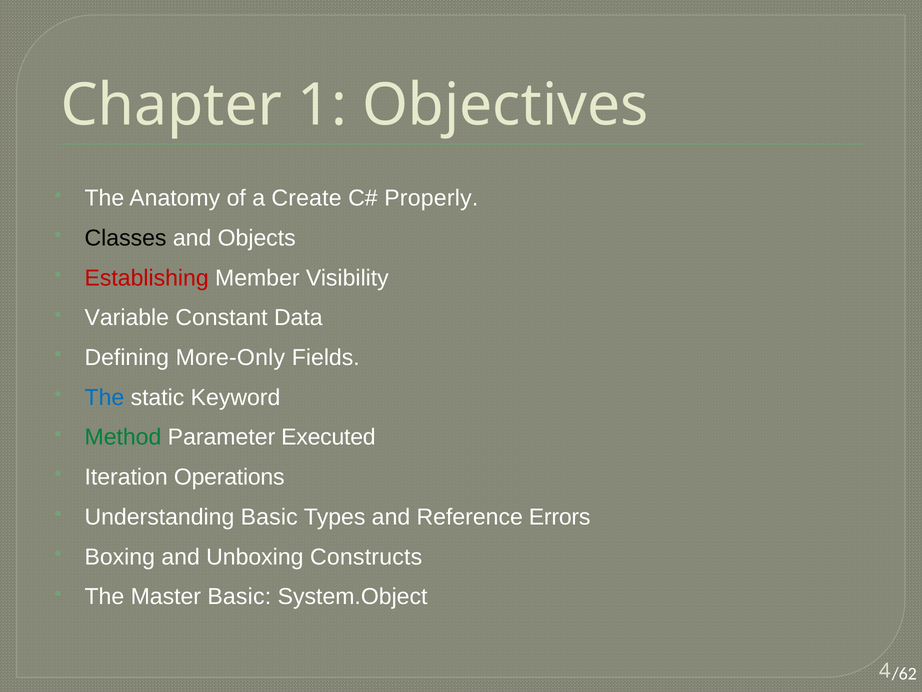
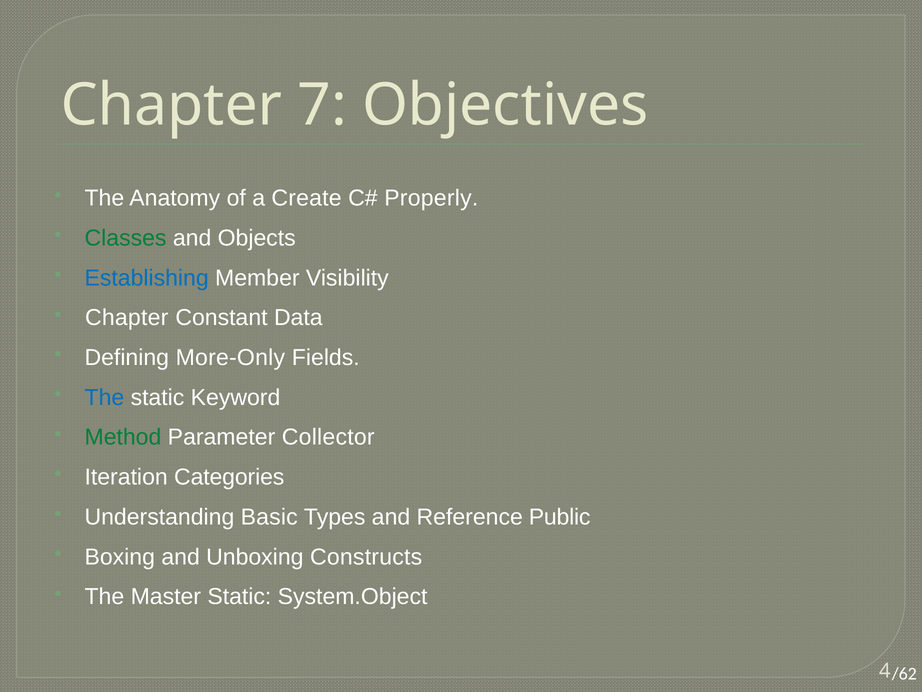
1: 1 -> 7 (322, 105)
Classes colour: black -> green (126, 238)
Establishing colour: red -> blue (147, 278)
Variable: Variable -> Chapter (127, 318)
Executed: Executed -> Collector (328, 437)
Operations: Operations -> Categories (229, 477)
Errors: Errors -> Public (560, 517)
Master Basic: Basic -> Static (239, 596)
